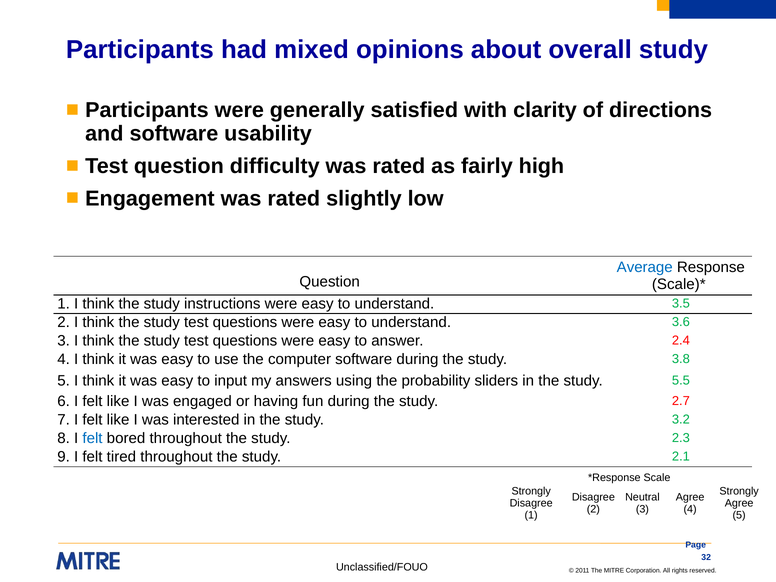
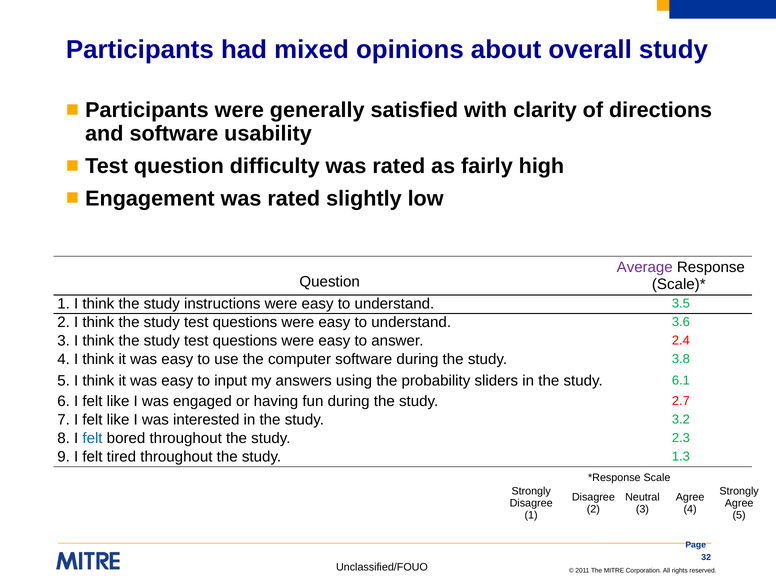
Average colour: blue -> purple (645, 267)
5.5: 5.5 -> 6.1 (681, 380)
2.1: 2.1 -> 1.3 (681, 456)
